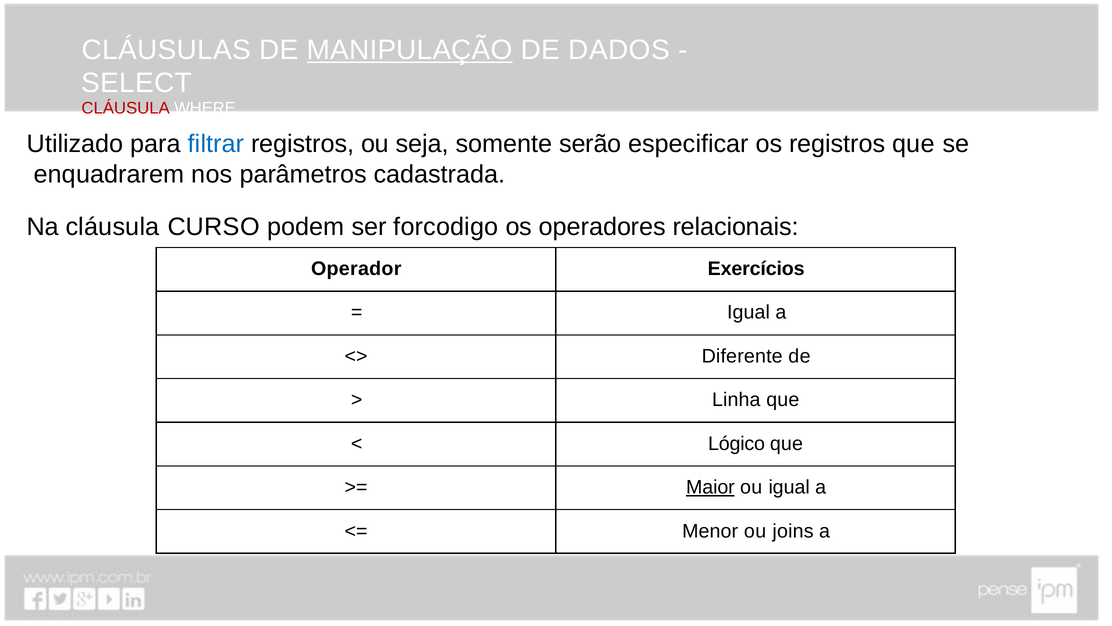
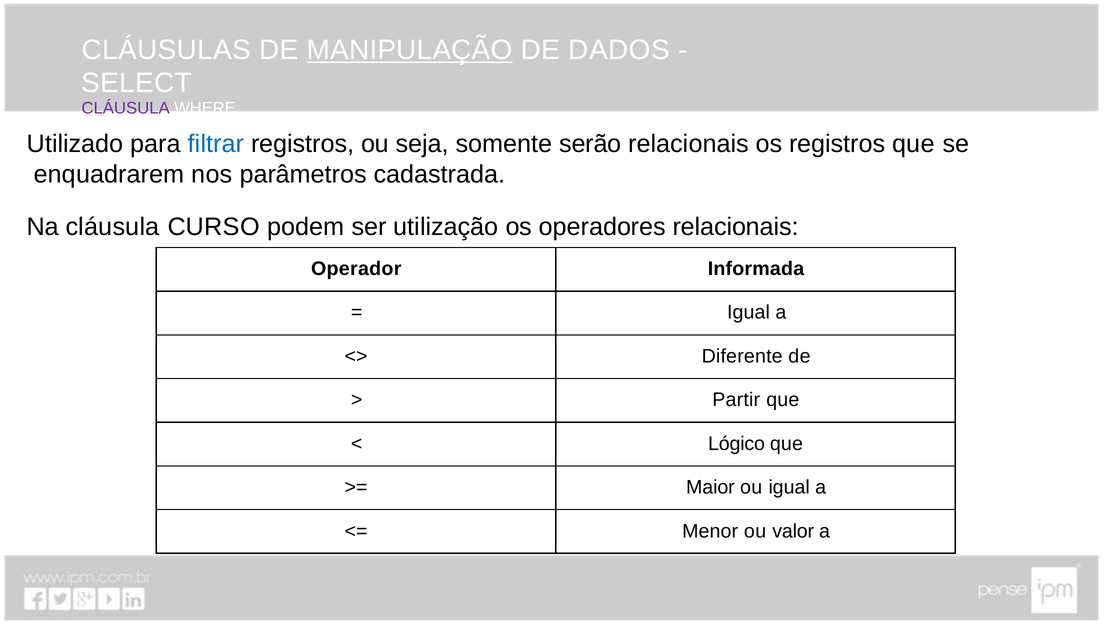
CLÁUSULA colour: red -> purple (126, 108)
serão especificar: especificar -> relacionais (689, 144)
forcodigo: forcodigo -> utilização (446, 227)
Exercícios: Exercícios -> Informada (756, 269)
Linha: Linha -> Partir (736, 400)
Maior underline: present -> none (710, 487)
joins: joins -> valor (793, 531)
